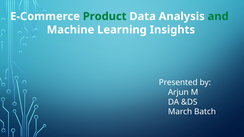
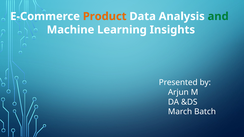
Product colour: green -> orange (105, 16)
